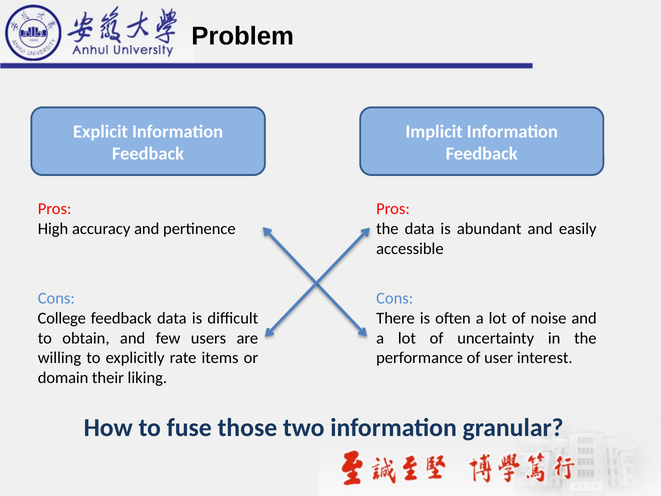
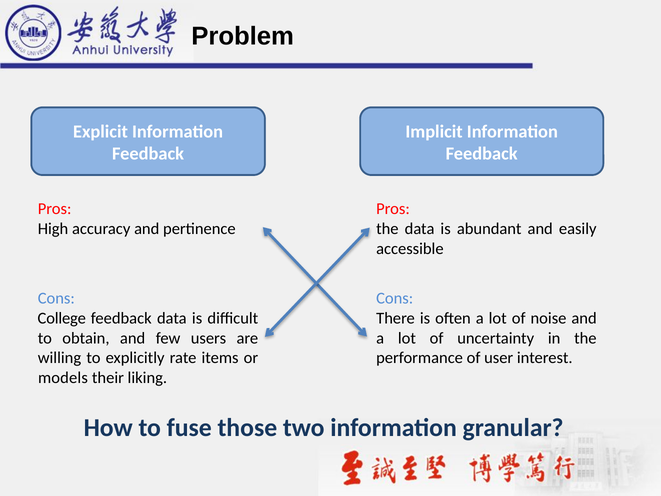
domain: domain -> models (63, 378)
